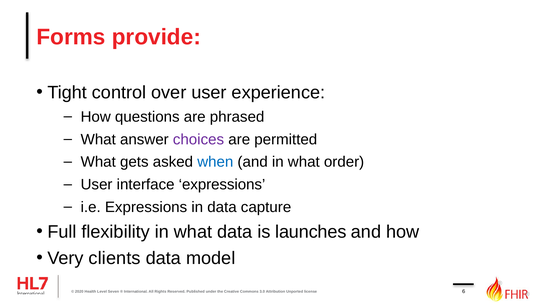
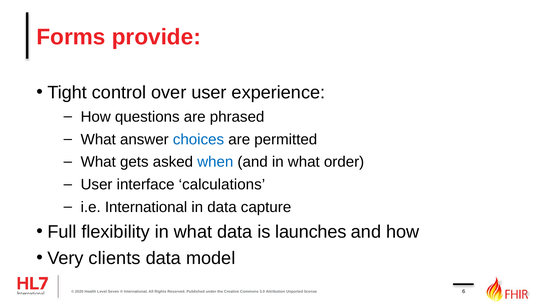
choices colour: purple -> blue (198, 140)
interface expressions: expressions -> calculations (222, 185)
i.e Expressions: Expressions -> International (146, 208)
